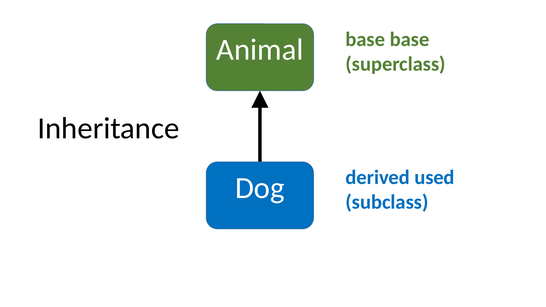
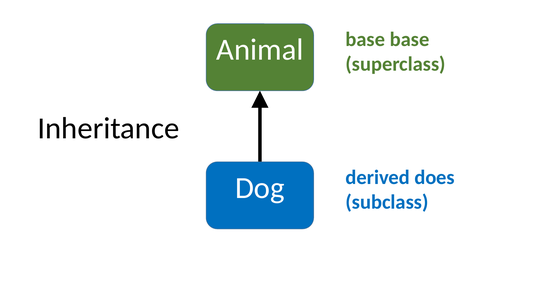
used: used -> does (435, 178)
